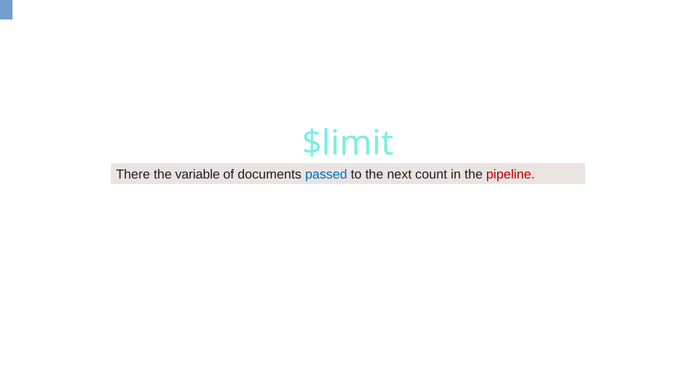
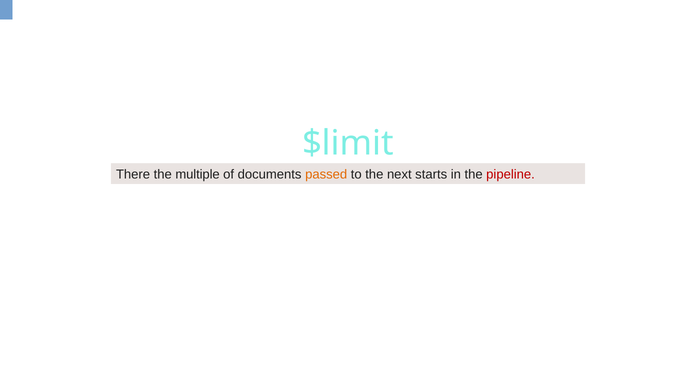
variable: variable -> multiple (198, 175)
passed colour: blue -> orange (326, 175)
count: count -> starts (431, 175)
